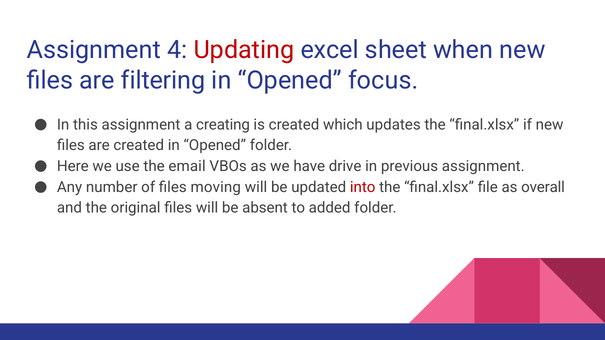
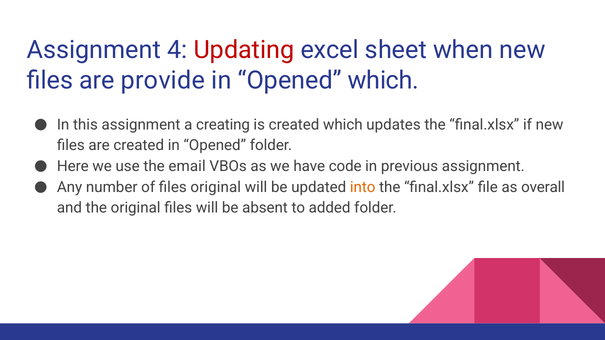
filtering: filtering -> provide (163, 80)
Opened focus: focus -> which (383, 80)
drive: drive -> code (345, 166)
files moving: moving -> original (216, 187)
into colour: red -> orange (363, 187)
